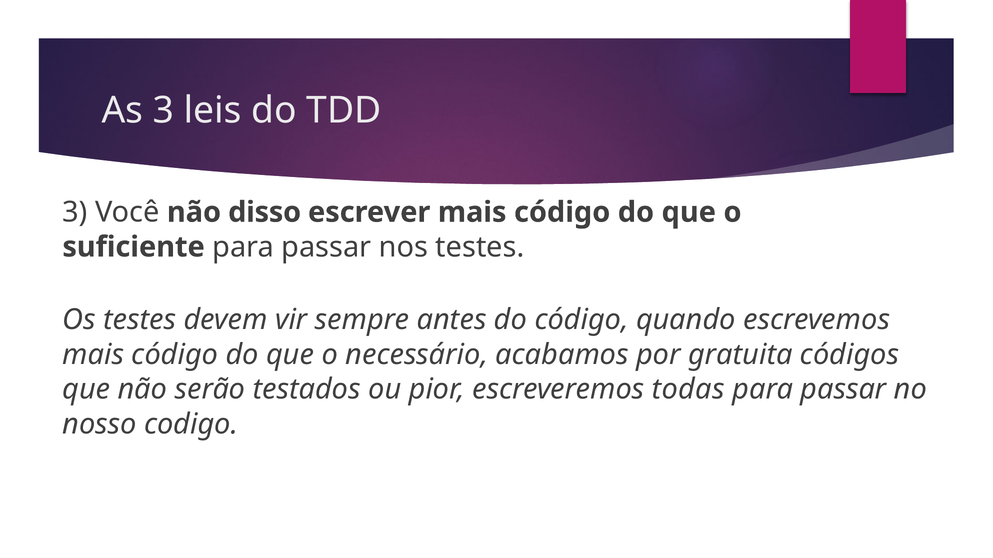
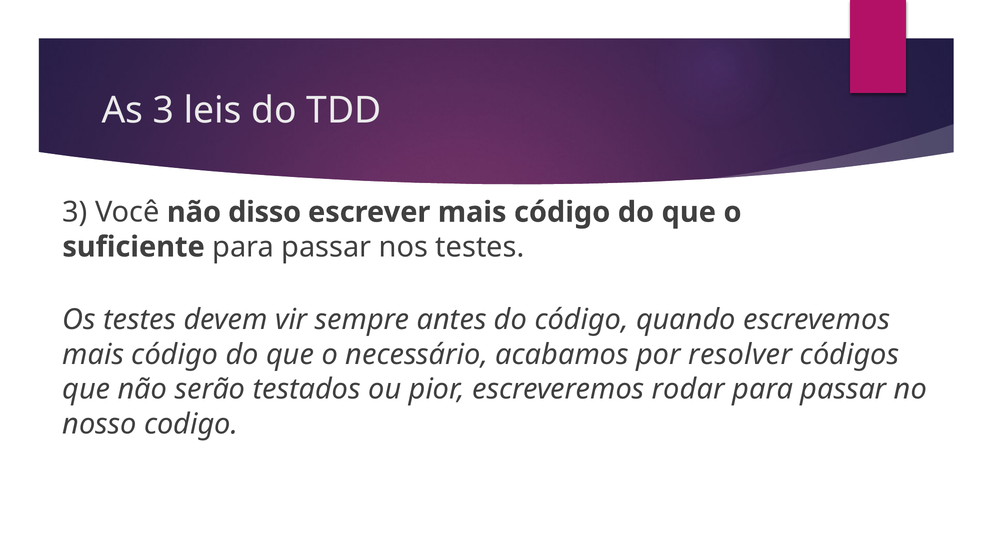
gratuita: gratuita -> resolver (740, 355)
todas: todas -> rodar (688, 390)
